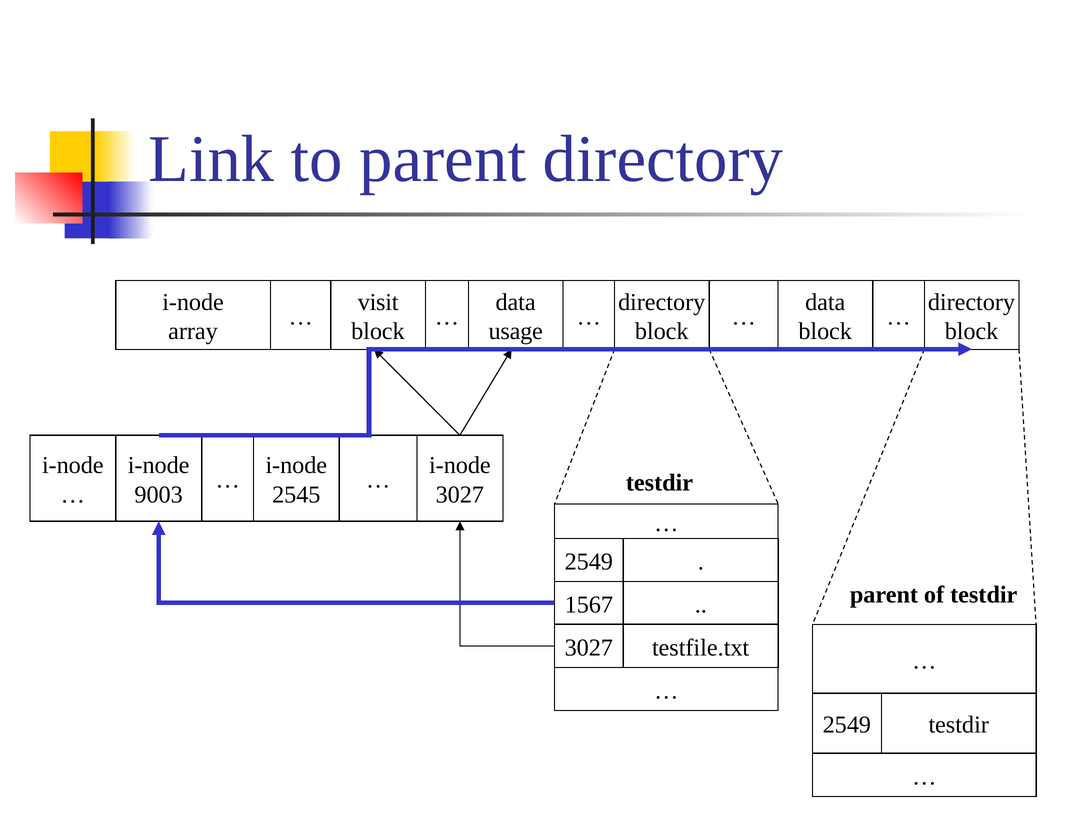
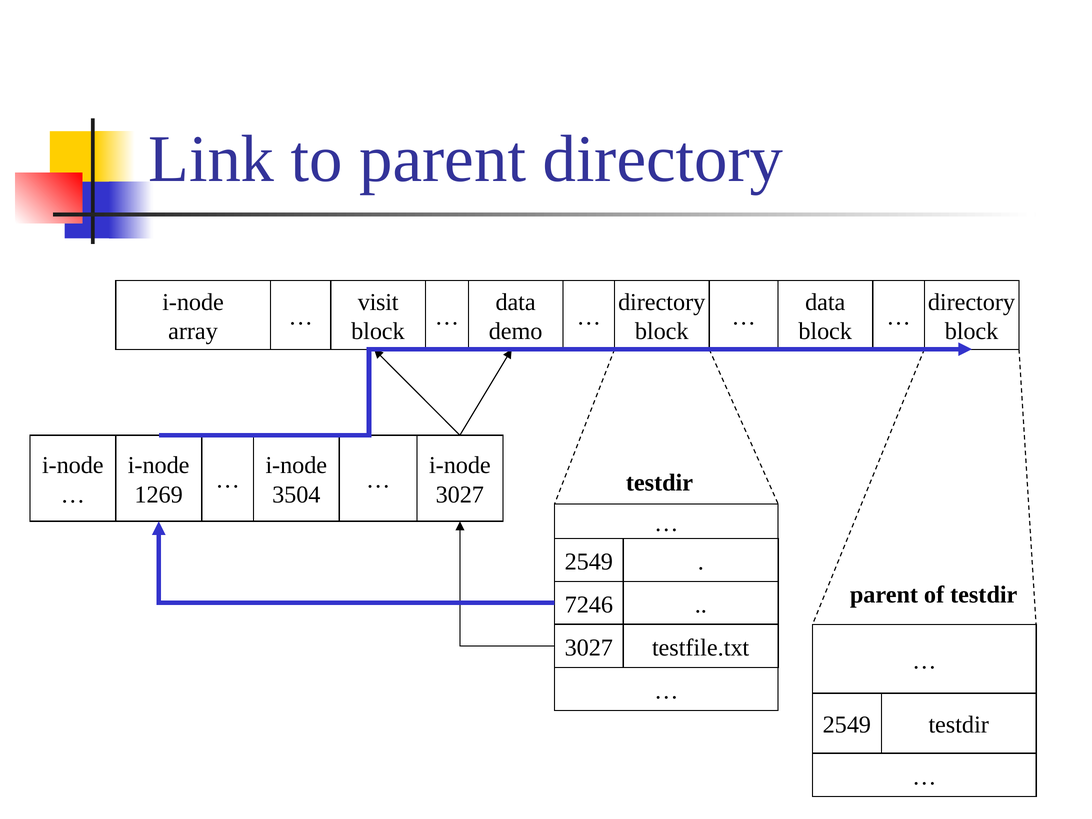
usage: usage -> demo (516, 331)
9003: 9003 -> 1269 (159, 495)
2545: 2545 -> 3504 (296, 495)
1567: 1567 -> 7246 (589, 605)
